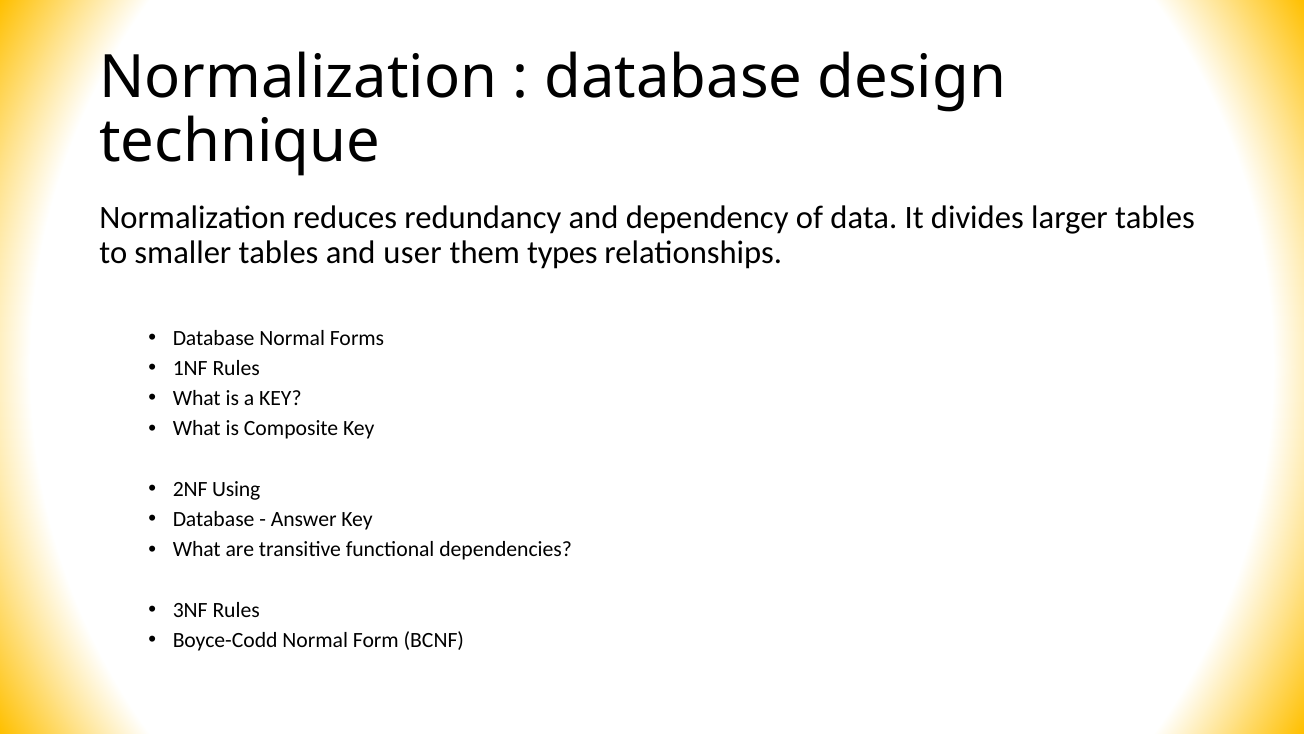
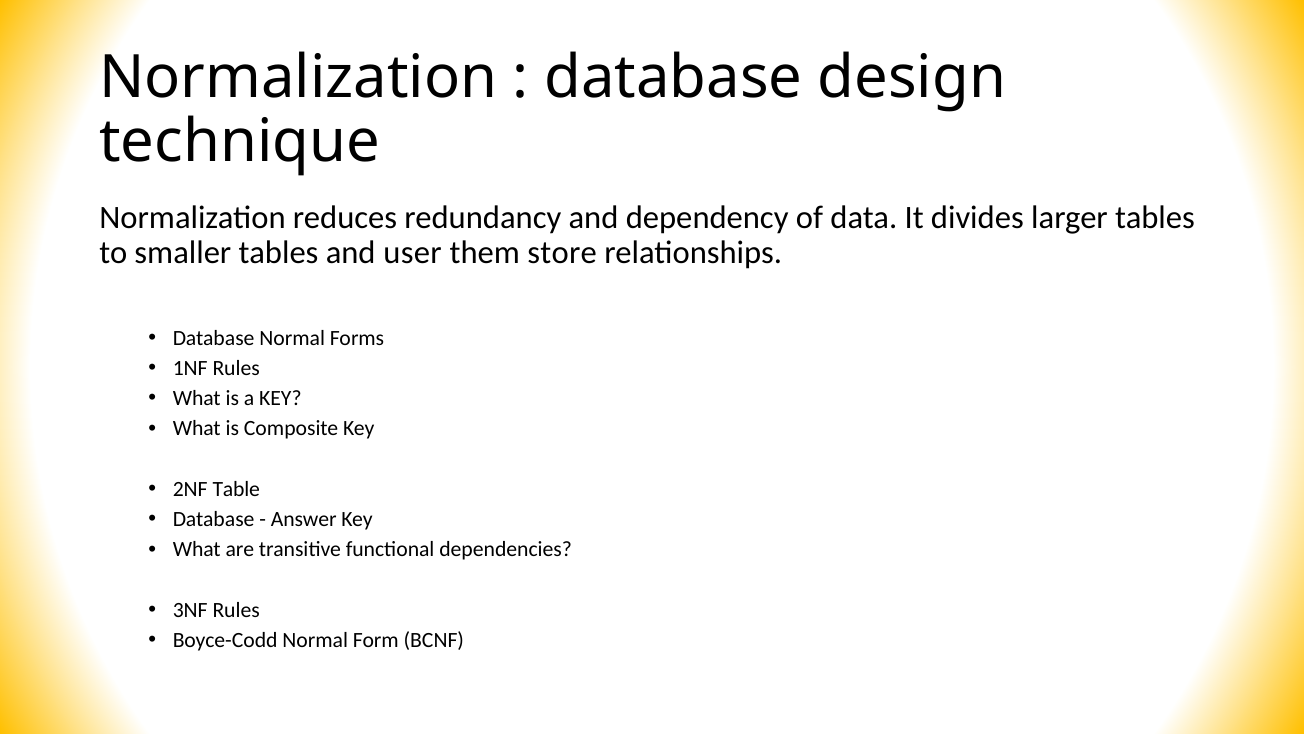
types: types -> store (562, 253)
Using: Using -> Table (236, 489)
